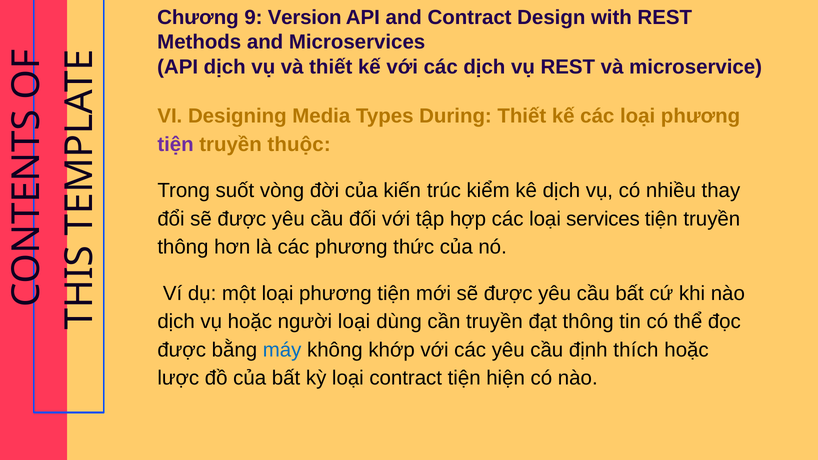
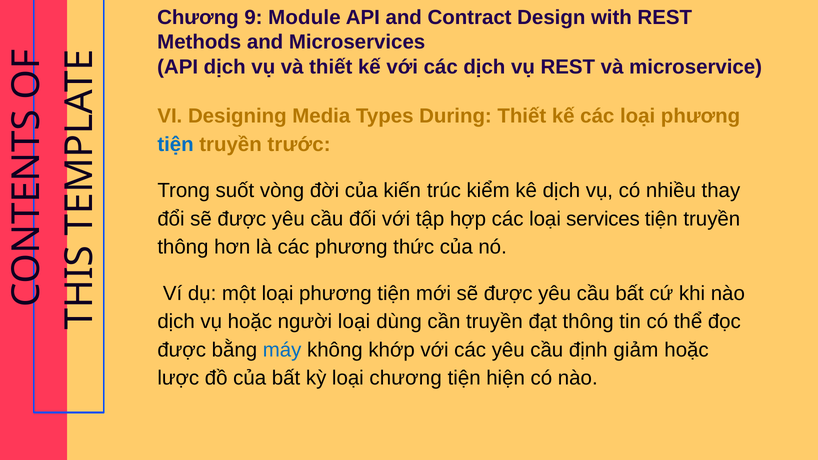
Version: Version -> Module (304, 18)
tiện colour: purple -> blue (176, 144)
thuộc: thuộc -> trước (299, 144)
thích: thích -> giảm (636, 350)
loại contract: contract -> chương (406, 378)
